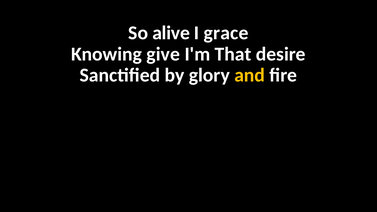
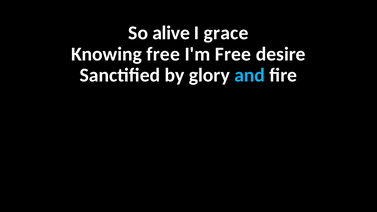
Knowing give: give -> free (163, 54)
I'm That: That -> Free (233, 54)
and colour: yellow -> light blue (250, 75)
